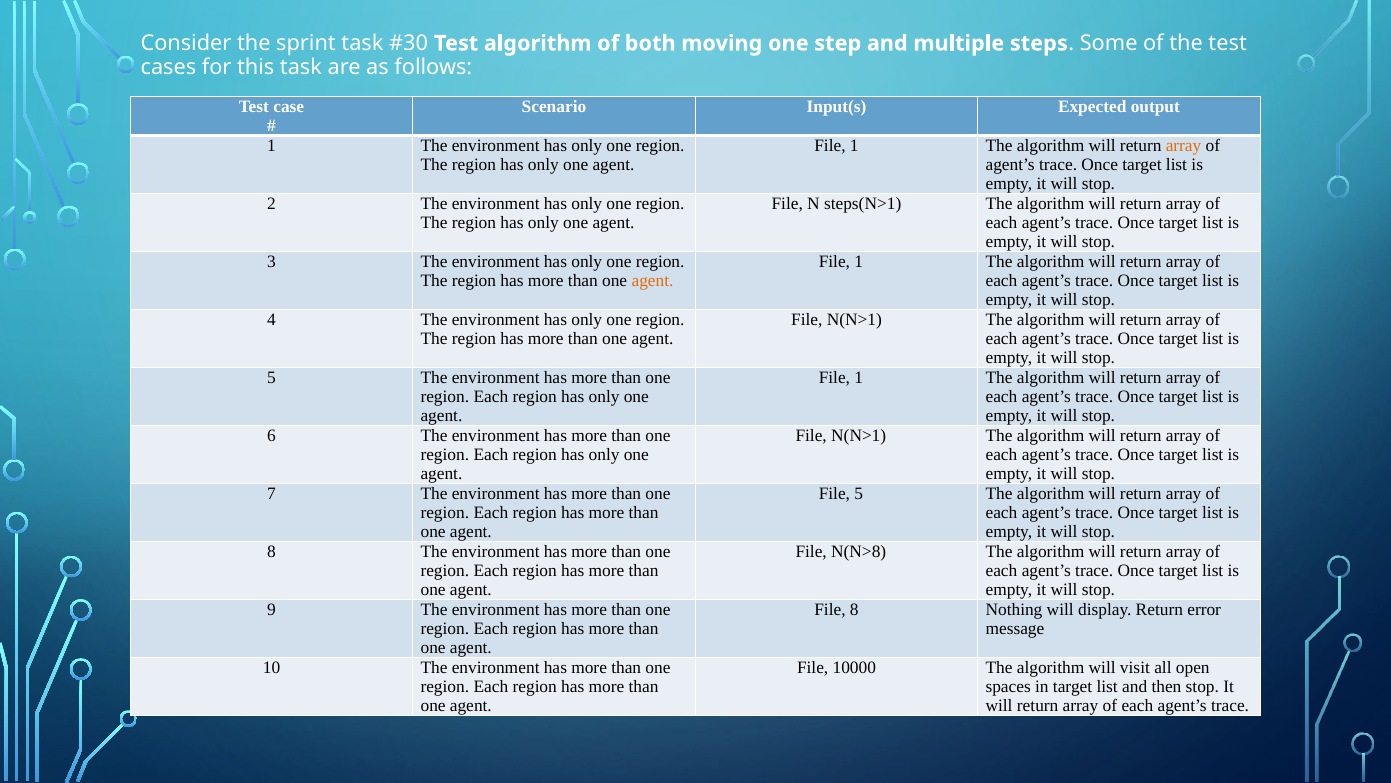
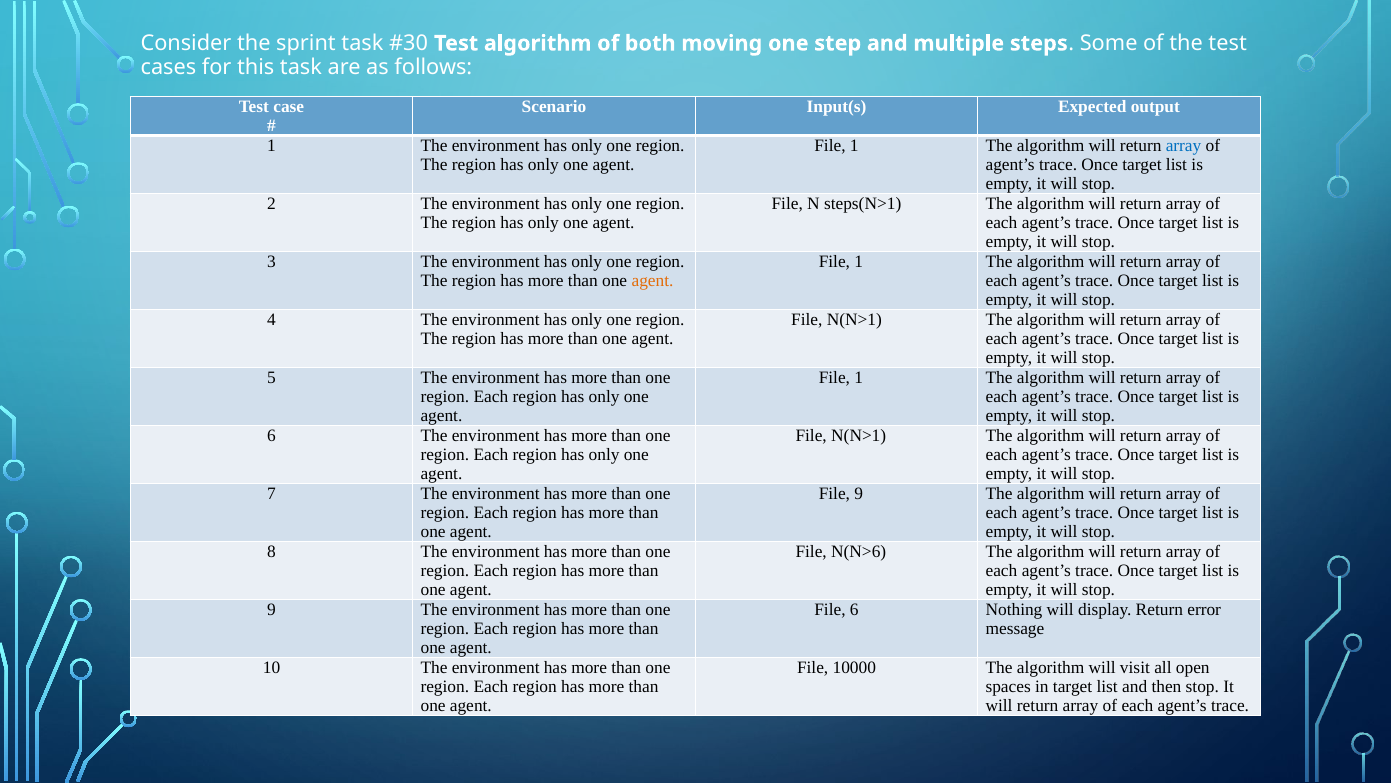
array colour: orange -> blue (1184, 145)
File 5: 5 -> 9 (859, 493)
N(N>8: N(N>8 -> N(N>6 (859, 551)
File 8: 8 -> 6 (854, 609)
